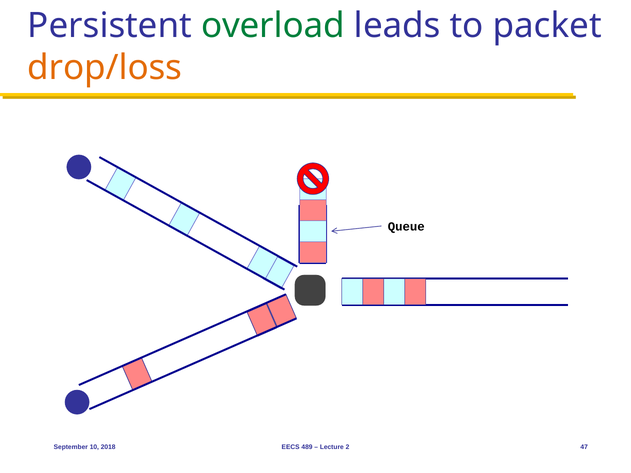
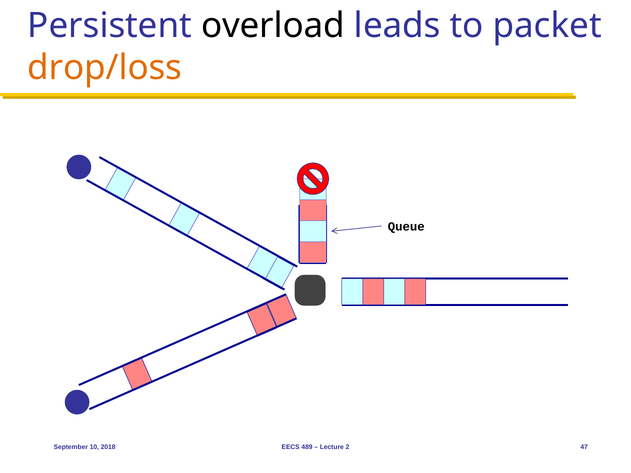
overload colour: green -> black (273, 26)
